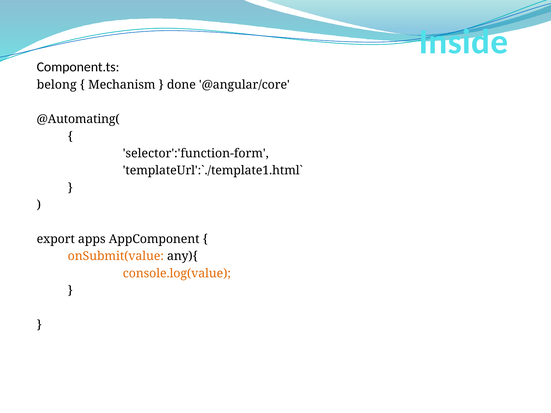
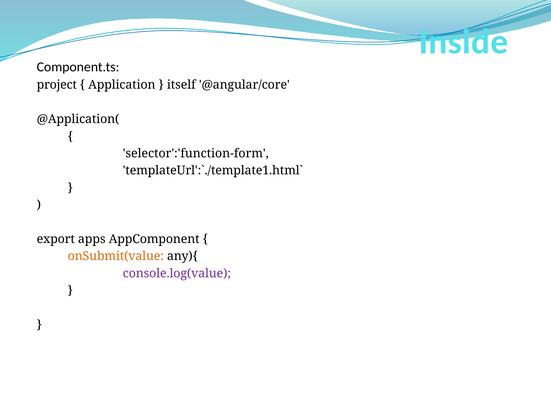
belong: belong -> project (57, 85)
Mechanism: Mechanism -> Application (122, 85)
done: done -> itself (181, 85)
@Automating(: @Automating( -> @Application( (78, 119)
console.log(value colour: orange -> purple (177, 274)
